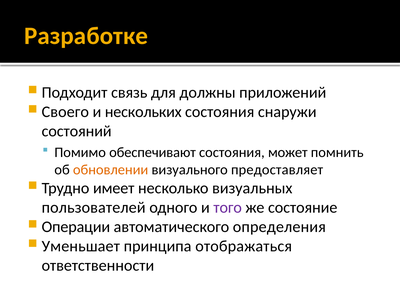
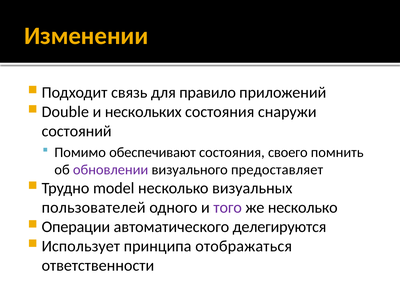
Разработке: Разработке -> Изменении (86, 36)
должны: должны -> правило (208, 92)
Своего: Своего -> Double (65, 112)
может: может -> своего (288, 152)
обновлении colour: orange -> purple (111, 170)
имеет: имеет -> model (114, 188)
же состояние: состояние -> несколько (303, 208)
определения: определения -> делегируются (280, 227)
Уменьшает: Уменьшает -> Использует (81, 246)
